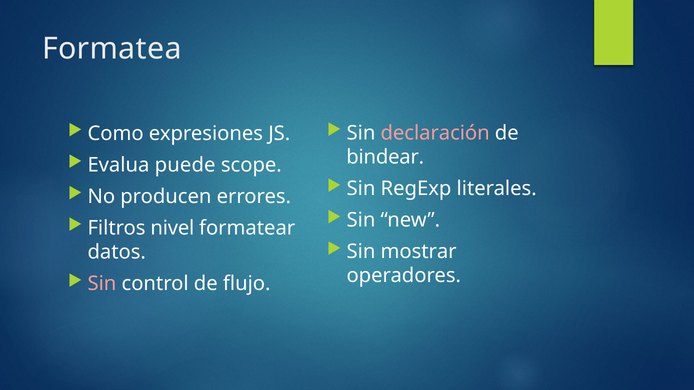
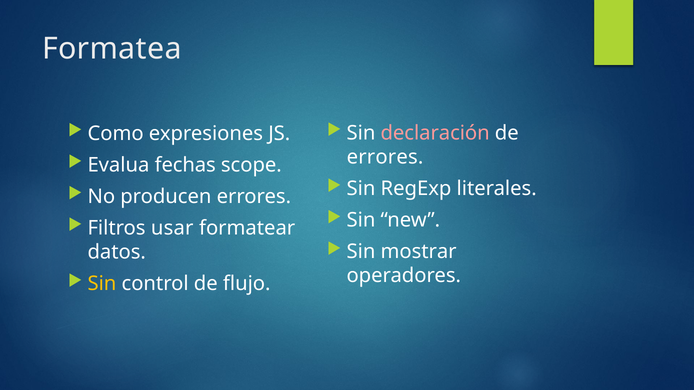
bindear: bindear -> errores (385, 157)
puede: puede -> fechas (185, 165)
nivel: nivel -> usar (172, 228)
Sin colour: pink -> yellow (102, 284)
